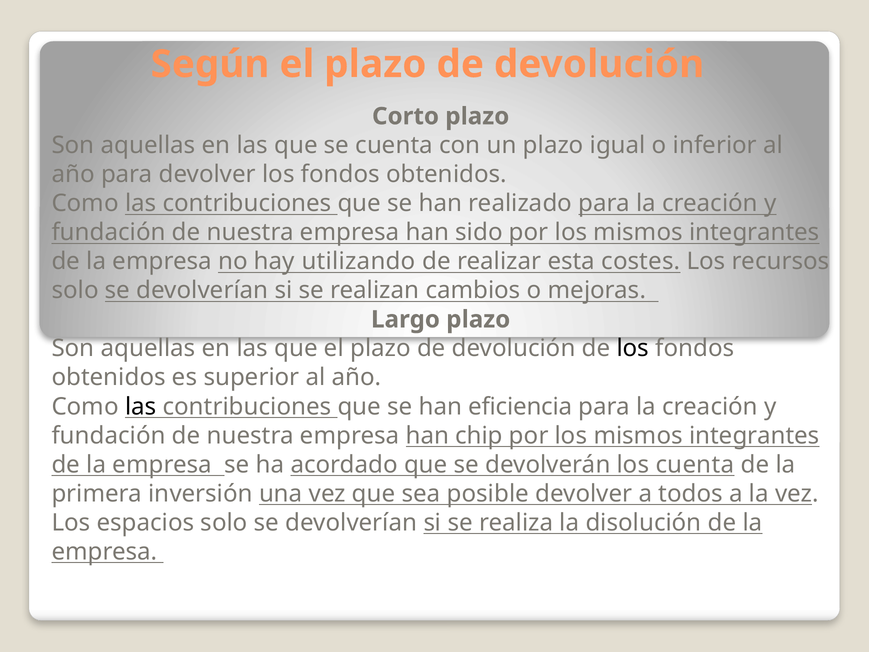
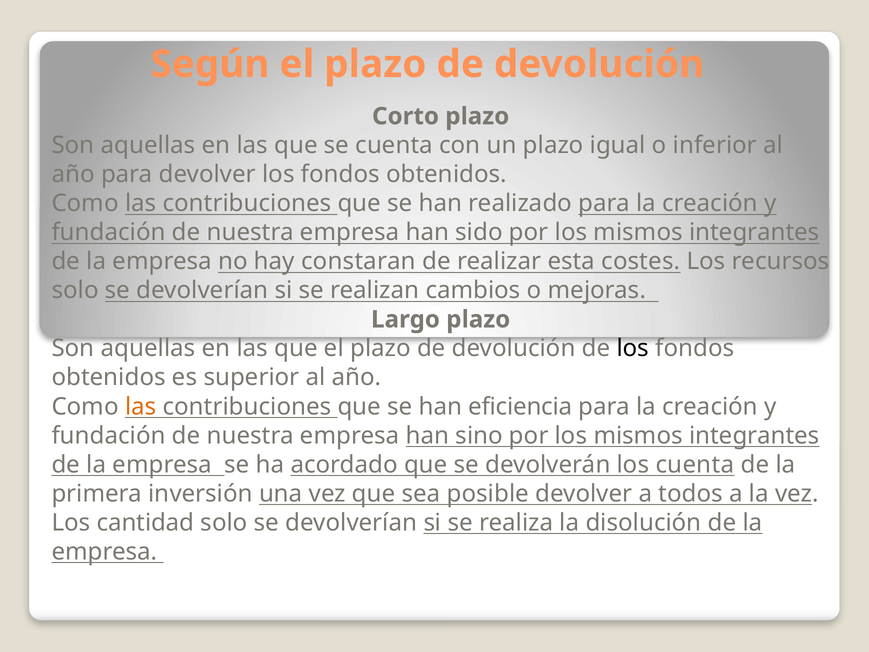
utilizando: utilizando -> constaran (359, 261)
las colour: black -> orange (141, 406)
chip: chip -> sino (479, 435)
espacios: espacios -> cantidad (145, 522)
